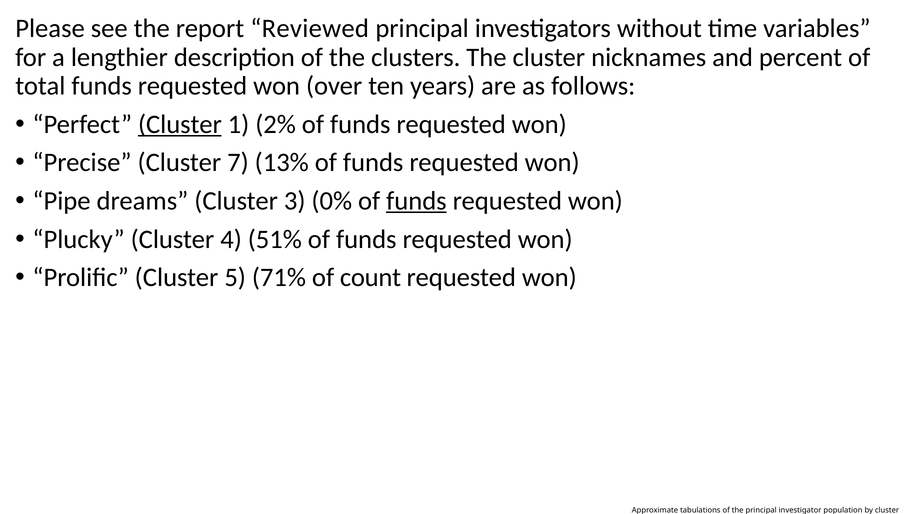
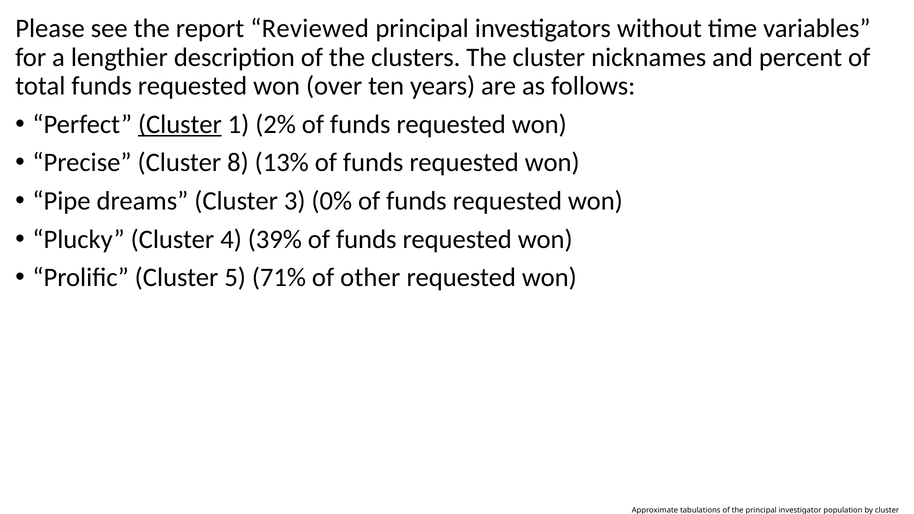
7: 7 -> 8 (238, 163)
funds underline: present -> none (416, 201)
51%: 51% -> 39% (275, 239)
count: count -> other (370, 278)
